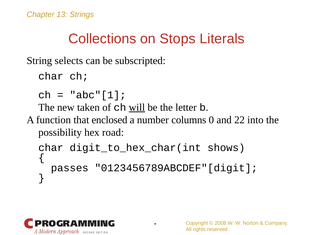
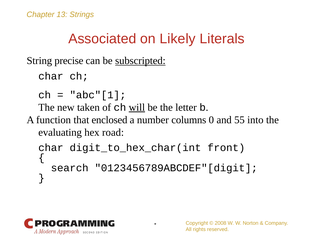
Collections: Collections -> Associated (102, 39)
Stops: Stops -> Likely (178, 39)
selects: selects -> precise (69, 61)
subscripted underline: none -> present (140, 61)
22: 22 -> 55 (239, 120)
possibility: possibility -> evaluating (60, 132)
shows: shows -> front (226, 148)
passes: passes -> search (70, 168)
